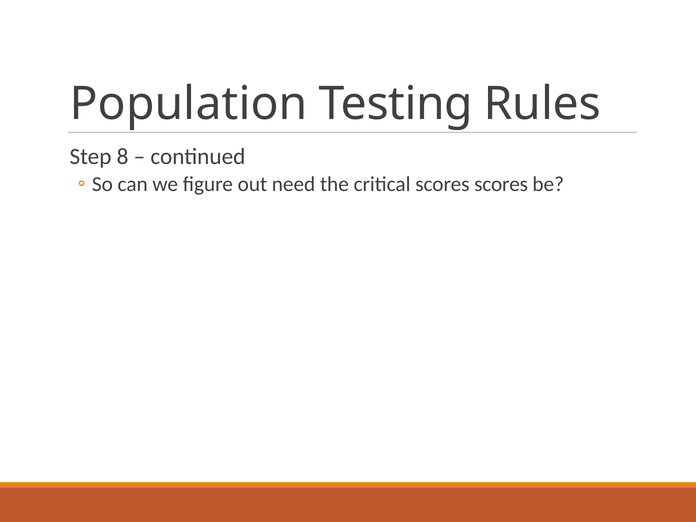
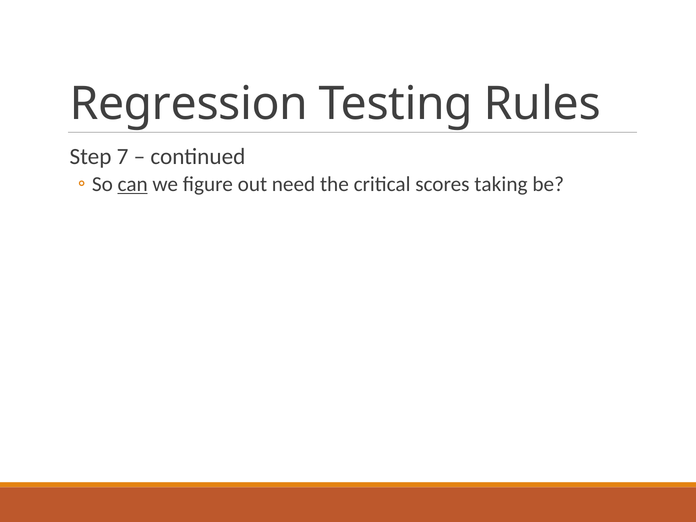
Population: Population -> Regression (189, 104)
8: 8 -> 7 (123, 156)
can underline: none -> present (133, 184)
scores scores: scores -> taking (501, 184)
